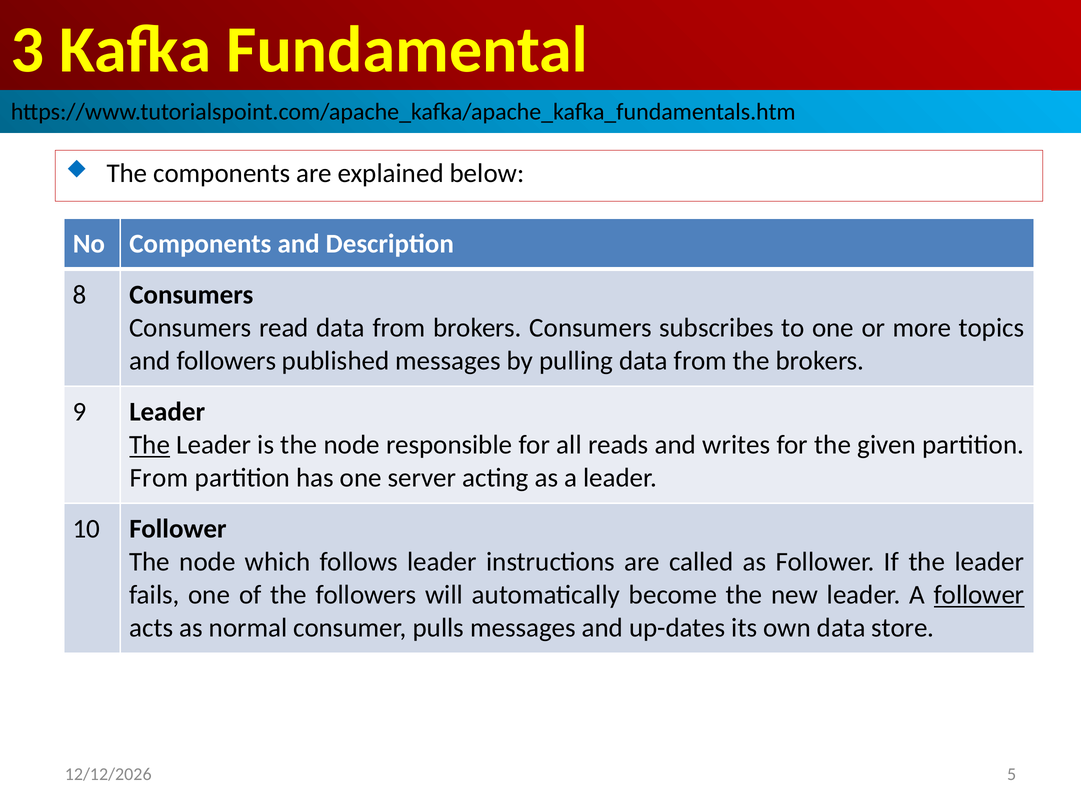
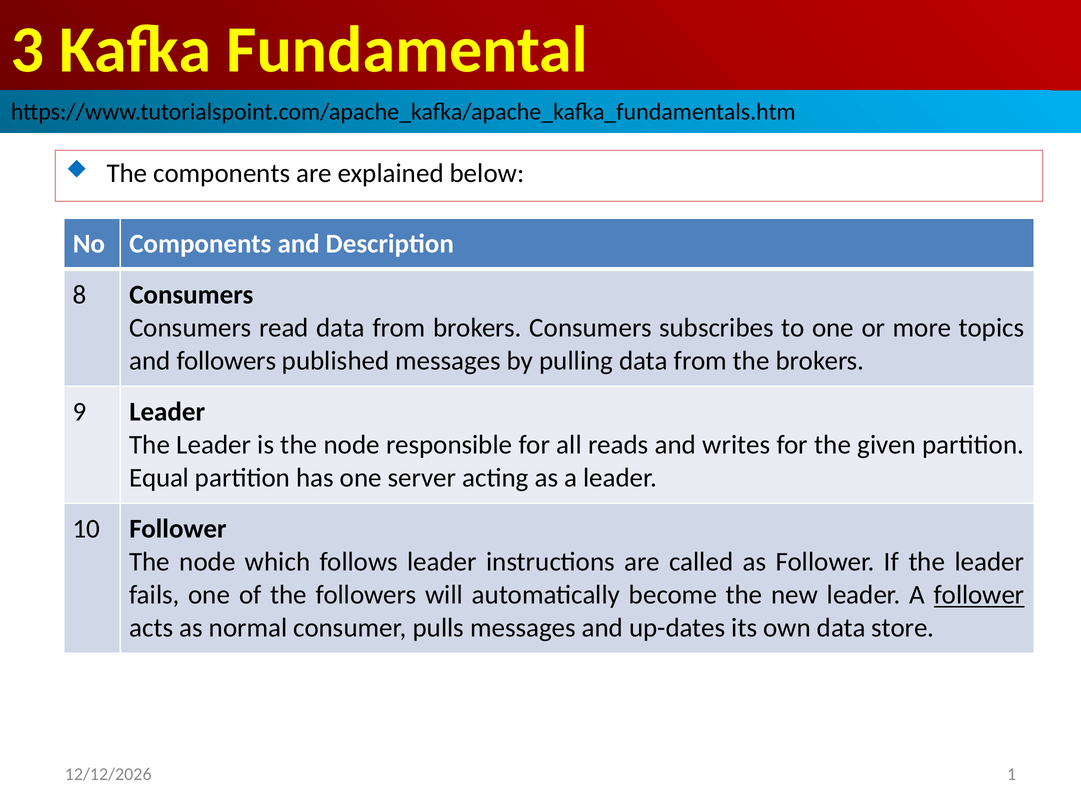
The underline: present -> none (150, 445)
From: From -> Equal (159, 478)
5: 5 -> 1 (1012, 774)
